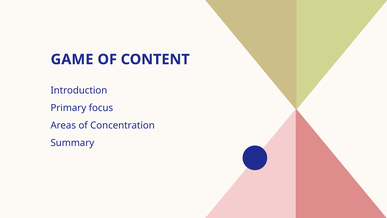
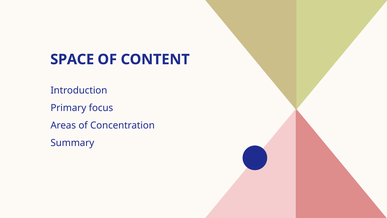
GAME: GAME -> SPACE (72, 59)
